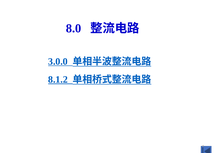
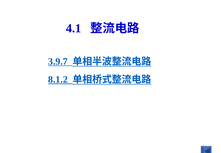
8.0: 8.0 -> 4.1 (74, 28)
3.0.0: 3.0.0 -> 3.9.7 (58, 61)
